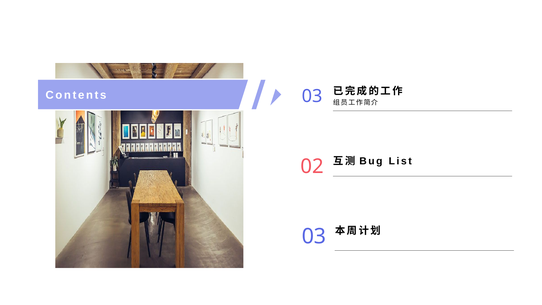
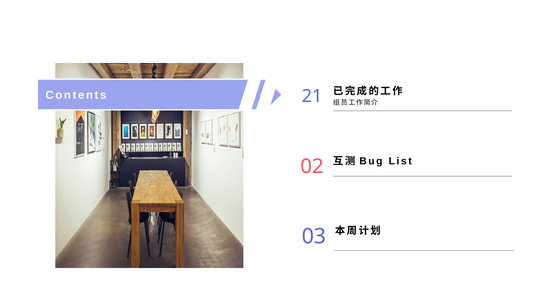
Contents 03: 03 -> 21 (312, 96)
